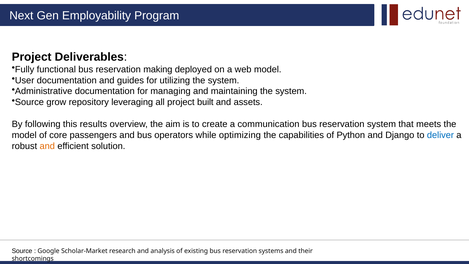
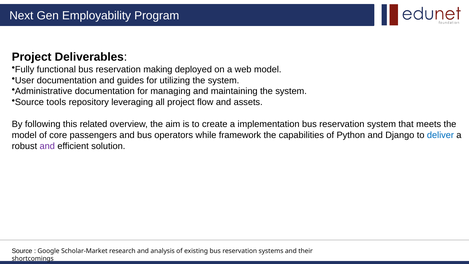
grow: grow -> tools (56, 102)
built: built -> flow (205, 102)
results: results -> related (94, 124)
communication: communication -> implementation (269, 124)
optimizing: optimizing -> framework (240, 135)
and colour: orange -> purple (47, 146)
